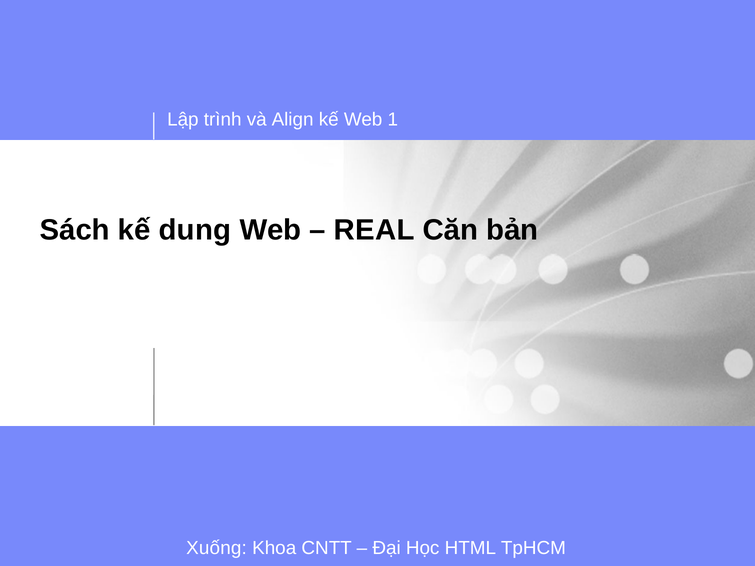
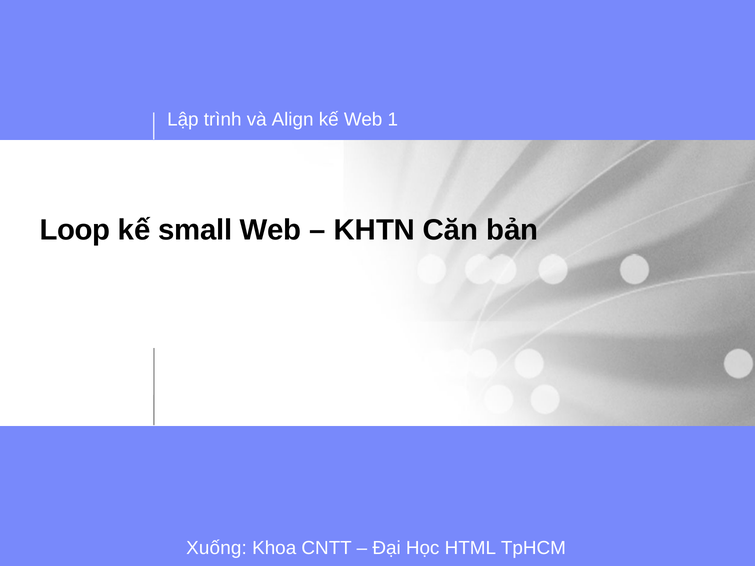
Sách: Sách -> Loop (75, 230)
dung: dung -> small (195, 230)
REAL: REAL -> KHTN (374, 230)
